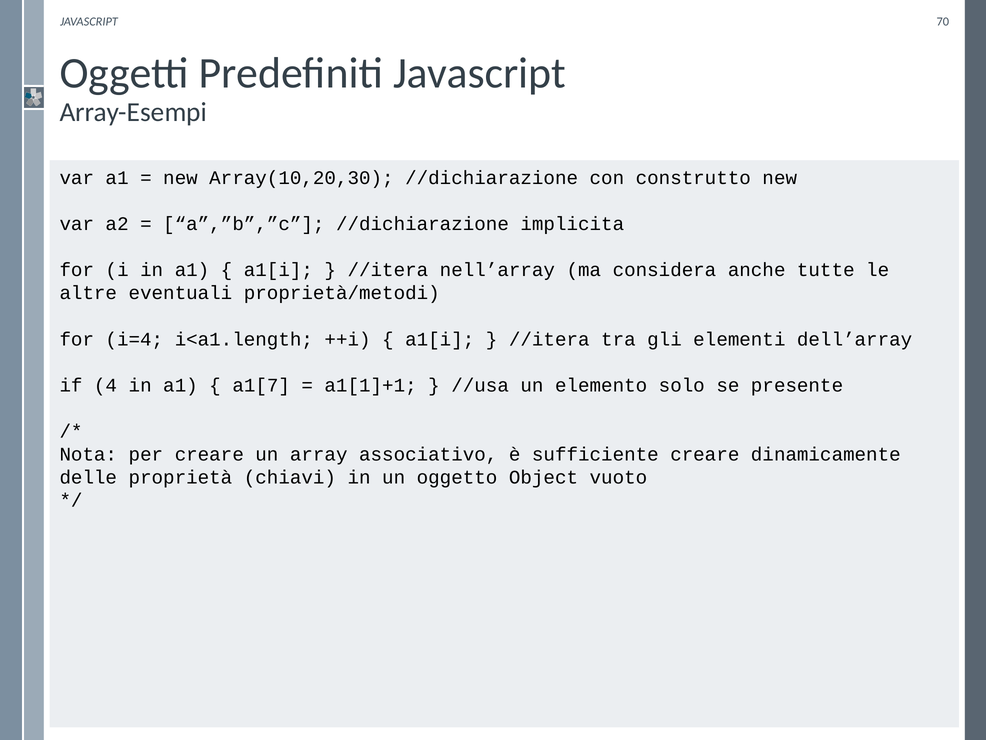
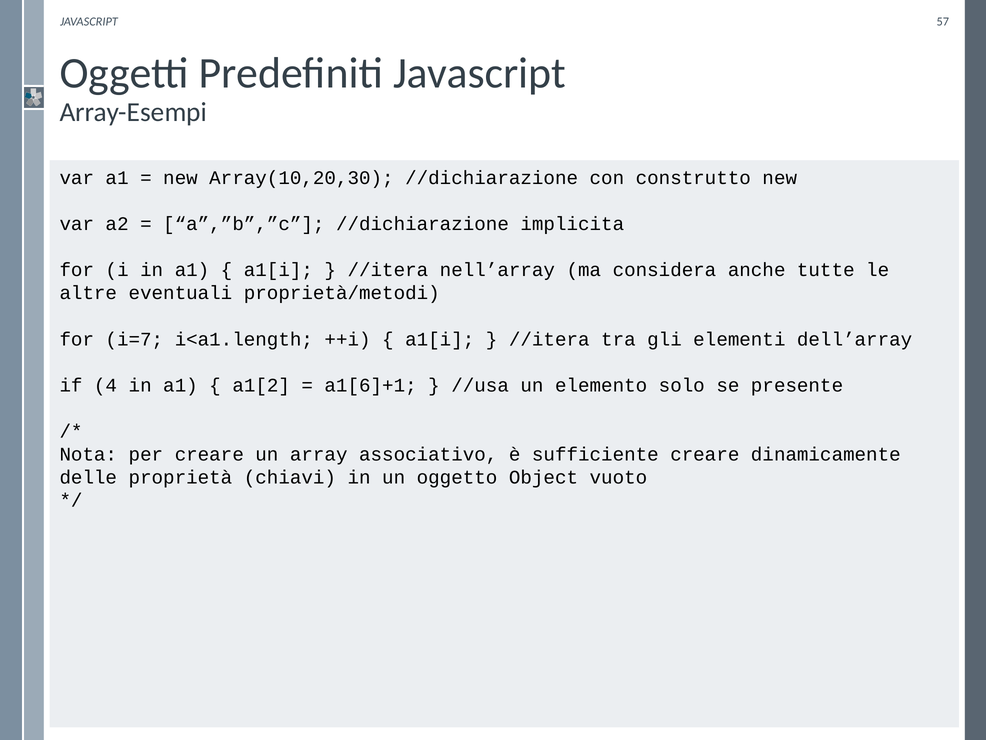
70: 70 -> 57 (943, 22)
i=4: i=4 -> i=7 (134, 339)
a1[7: a1[7 -> a1[2 (261, 385)
a1[1]+1: a1[1]+1 -> a1[6]+1 (371, 385)
